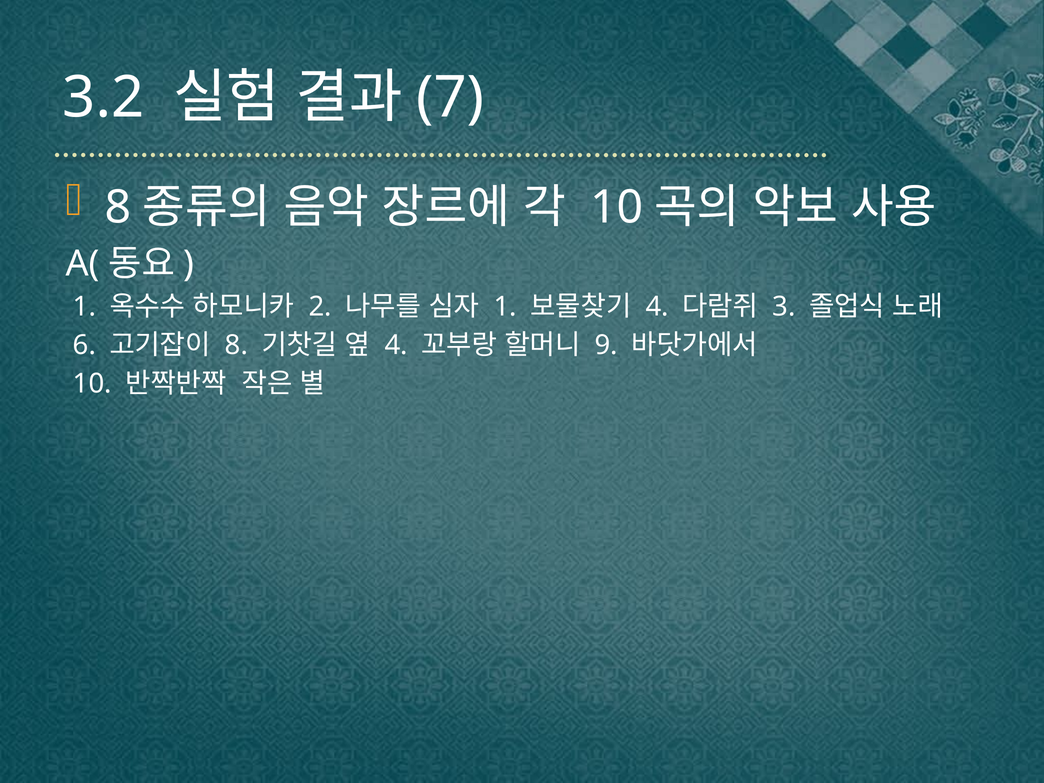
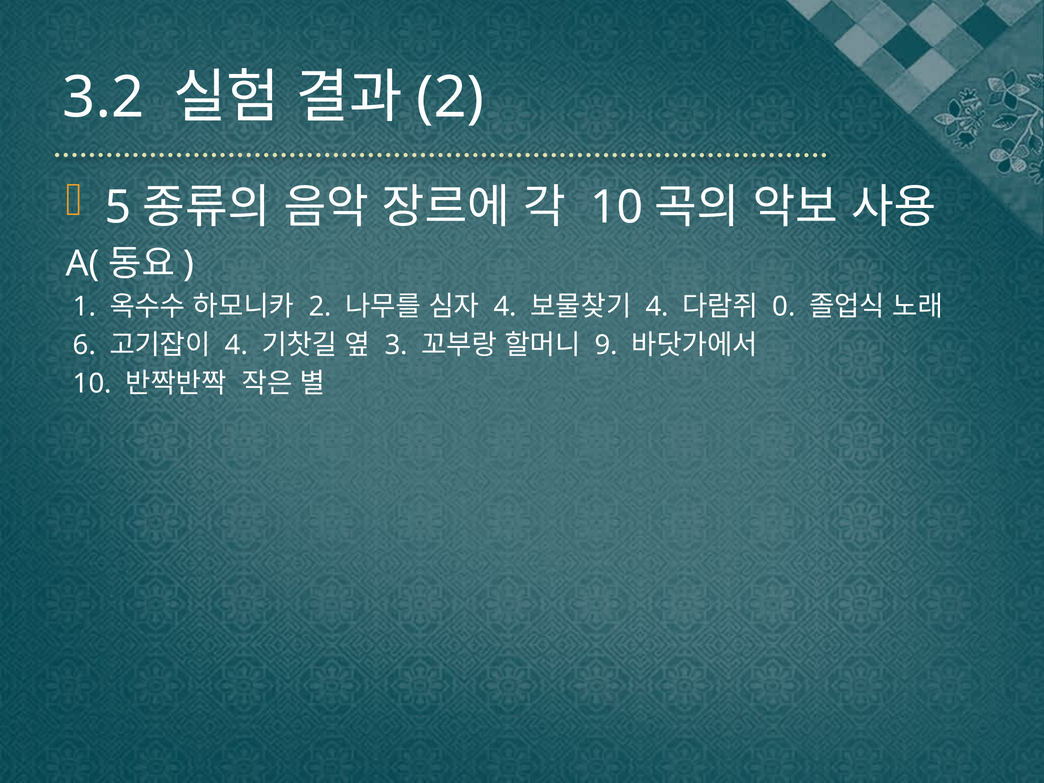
7: 7 -> 2 (450, 98)
8: 8 -> 5 (118, 208)
1: 1 -> 4 (505, 307)
3: 3 -> 0 (784, 307)
8: 8 -> 4 (236, 345)
4: 4 -> 3 (396, 345)
